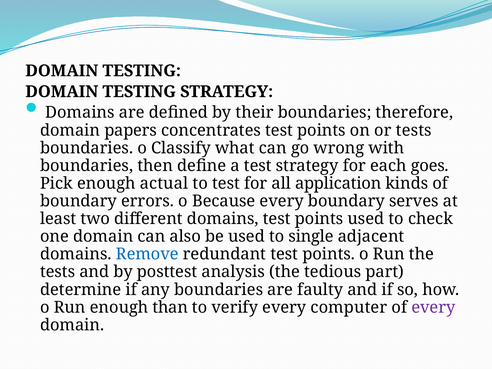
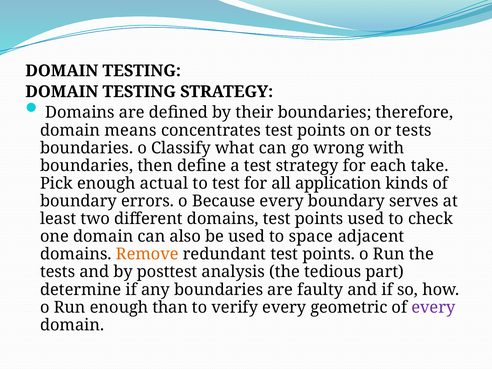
papers: papers -> means (131, 130)
goes: goes -> take (430, 166)
single: single -> space (311, 236)
Remove colour: blue -> orange (147, 254)
computer: computer -> geometric (349, 307)
